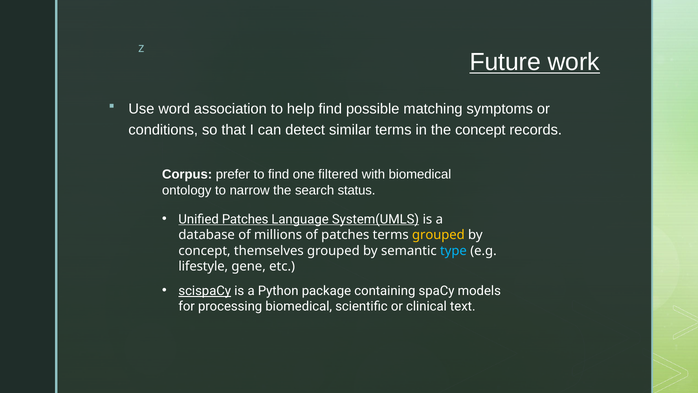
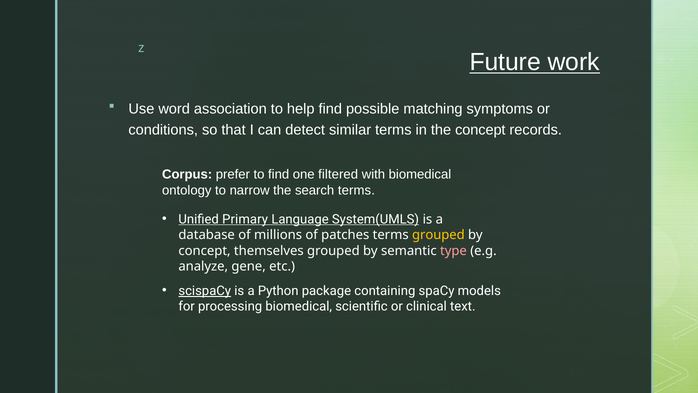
search status: status -> terms (356, 190)
Unified Patches: Patches -> Primary (245, 219)
type colour: light blue -> pink (453, 250)
lifestyle: lifestyle -> analyze (203, 266)
